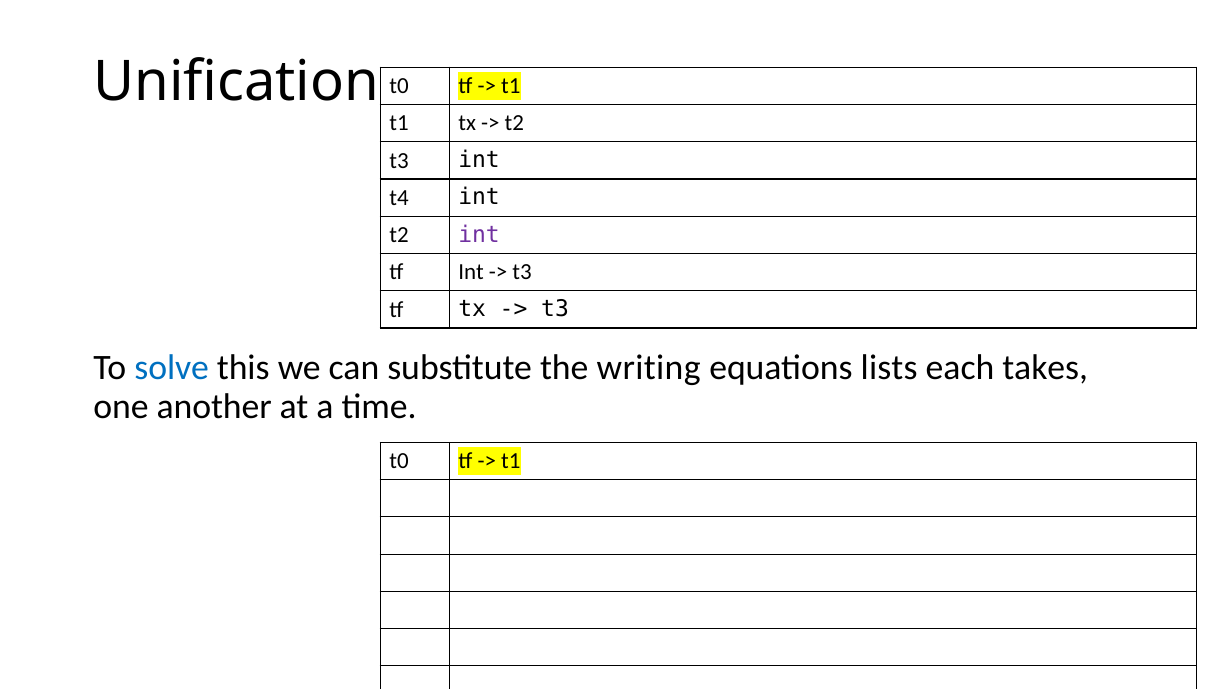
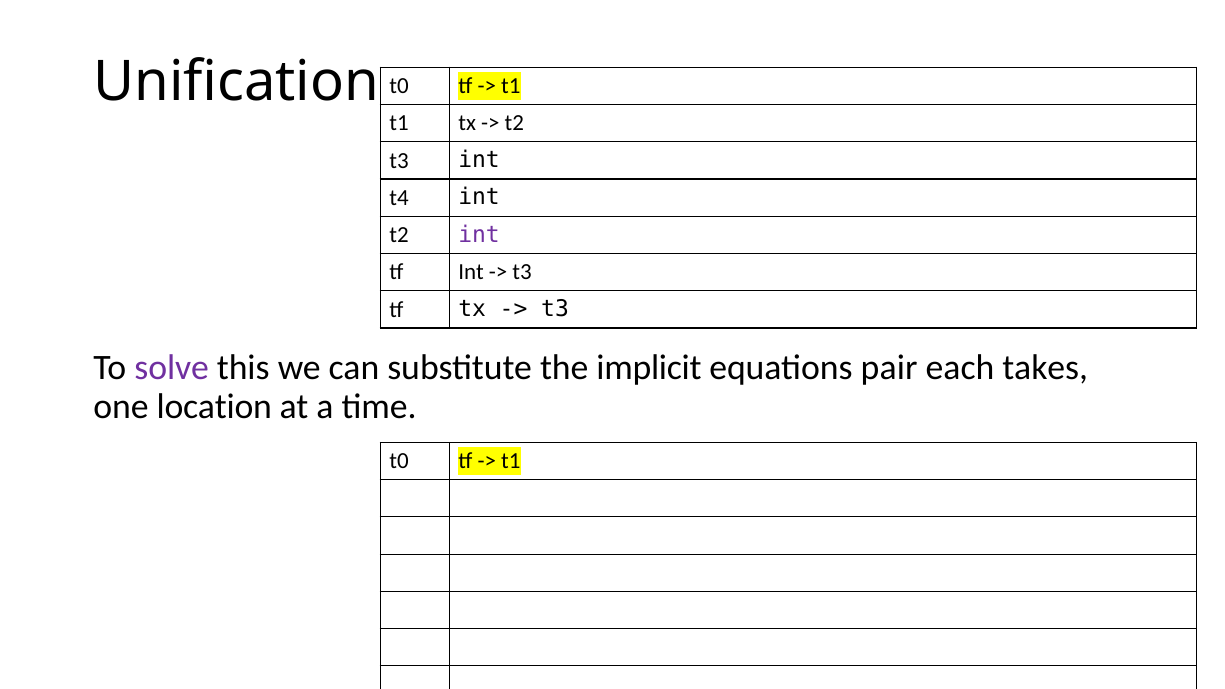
solve colour: blue -> purple (172, 368)
writing: writing -> implicit (649, 368)
lists: lists -> pair (889, 368)
another: another -> location (214, 407)
